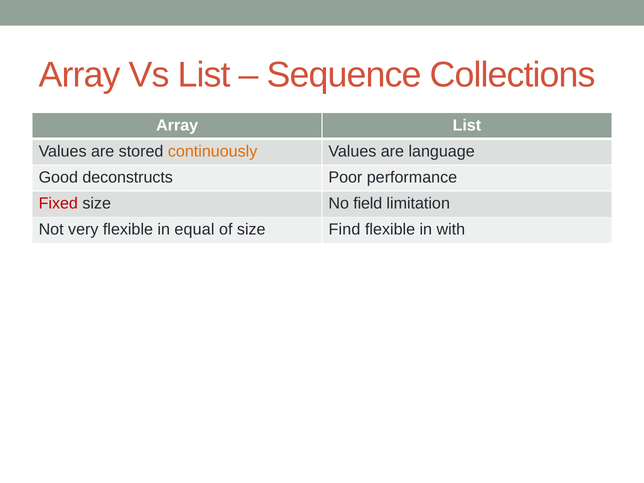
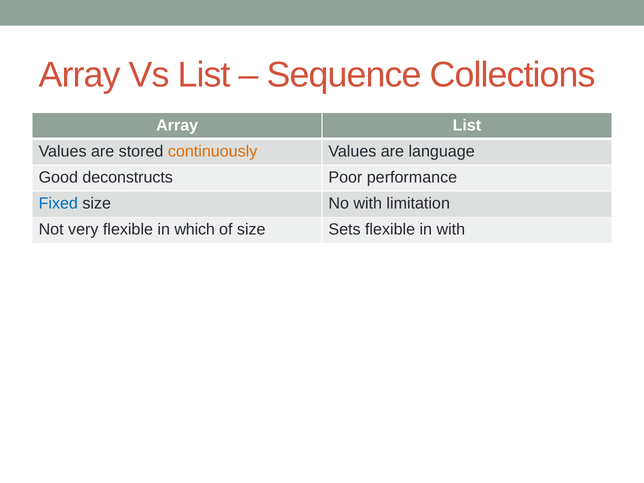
Fixed colour: red -> blue (58, 204)
No field: field -> with (368, 204)
equal: equal -> which (195, 230)
Find: Find -> Sets (345, 230)
